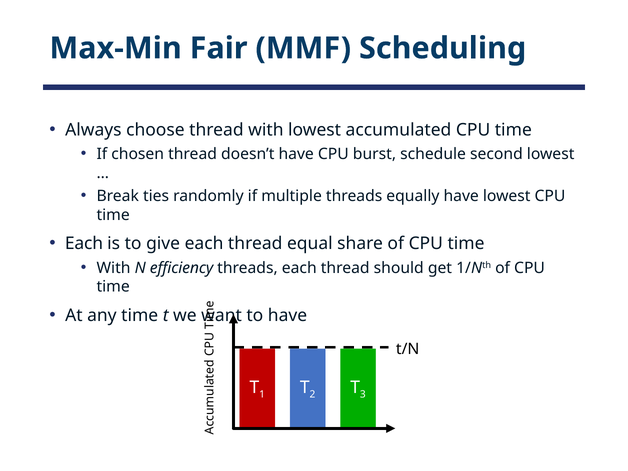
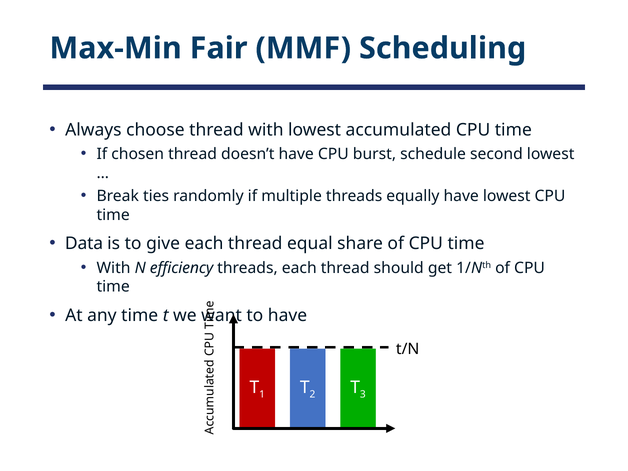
Each: Each -> Data (84, 244)
